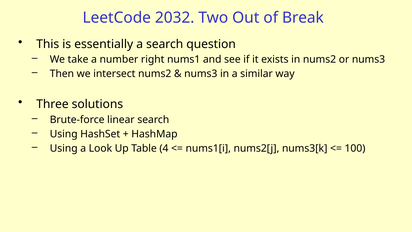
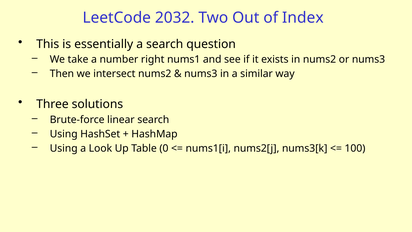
Break: Break -> Index (303, 18)
4: 4 -> 0 (164, 148)
